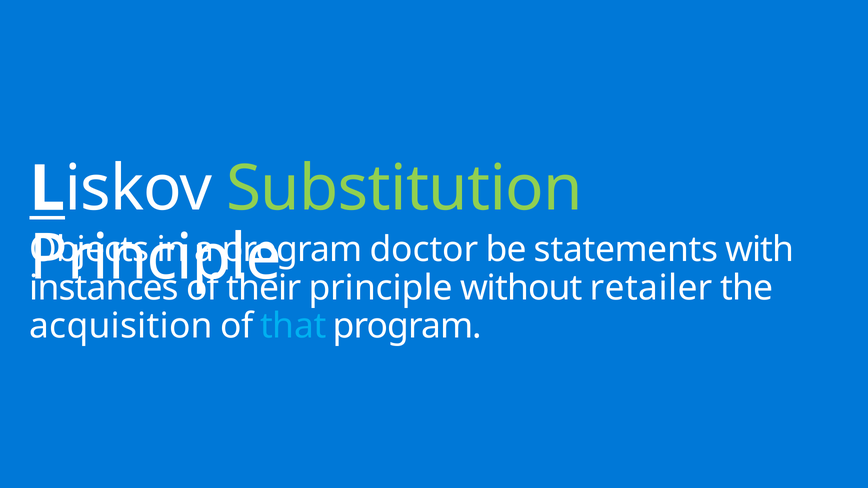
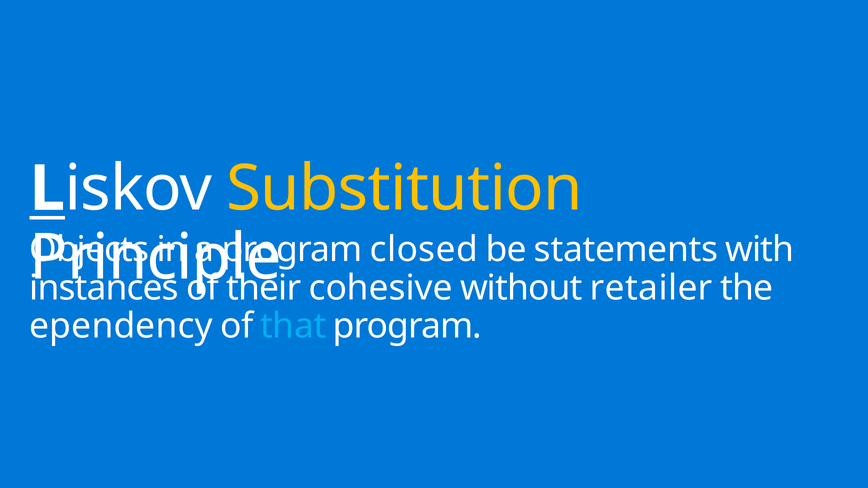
Substitution colour: light green -> yellow (404, 189)
doctor: doctor -> closed (424, 250)
principle: principle -> cohesive (381, 288)
acquisition: acquisition -> ependency (121, 326)
